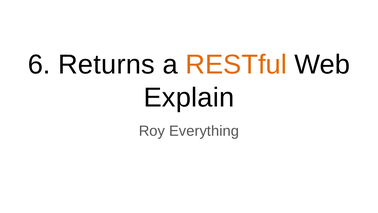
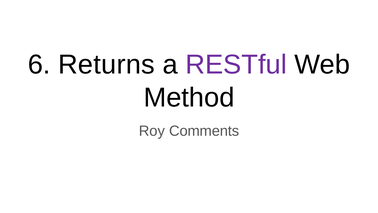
RESTful colour: orange -> purple (236, 65)
Explain: Explain -> Method (189, 97)
Everything: Everything -> Comments (204, 131)
